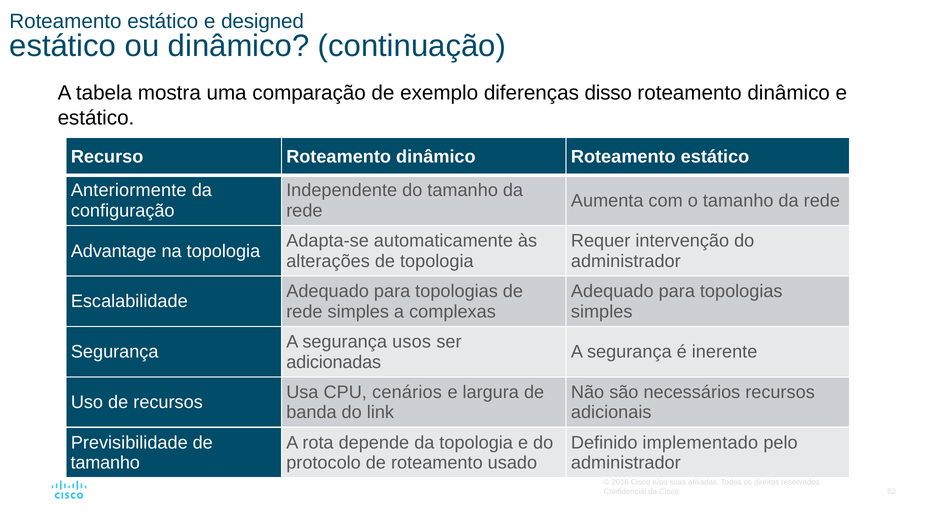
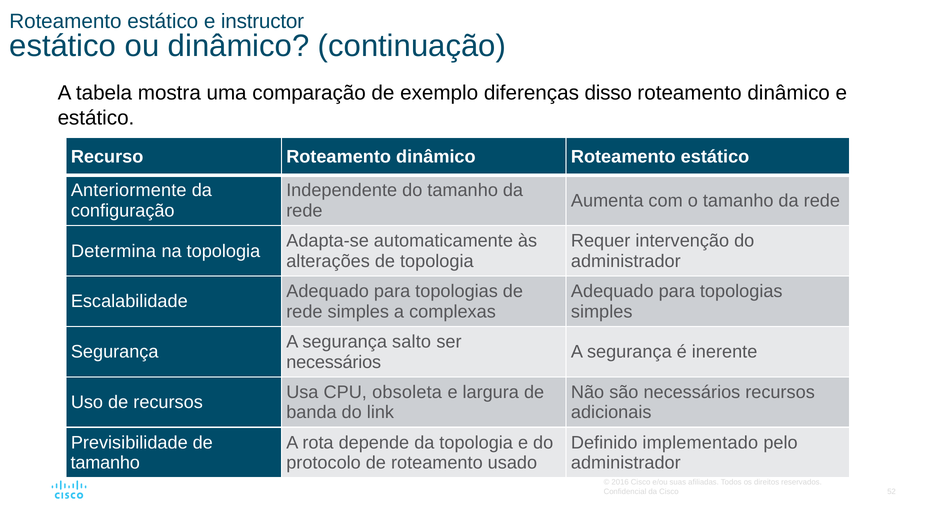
designed: designed -> instructor (263, 21)
Advantage: Advantage -> Determina (114, 251)
usos: usos -> salto (412, 342)
adicionadas: adicionadas -> necessários (334, 362)
cenários: cenários -> obsoleta (407, 392)
